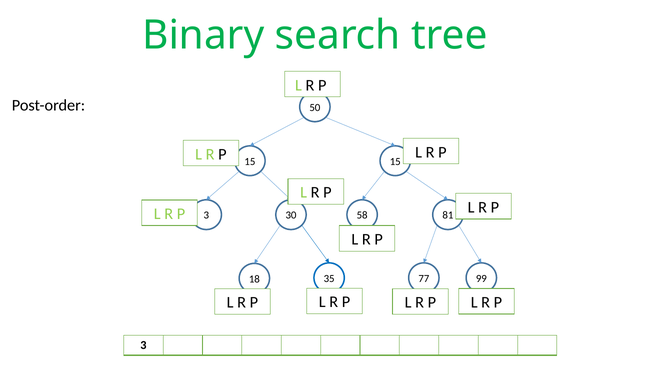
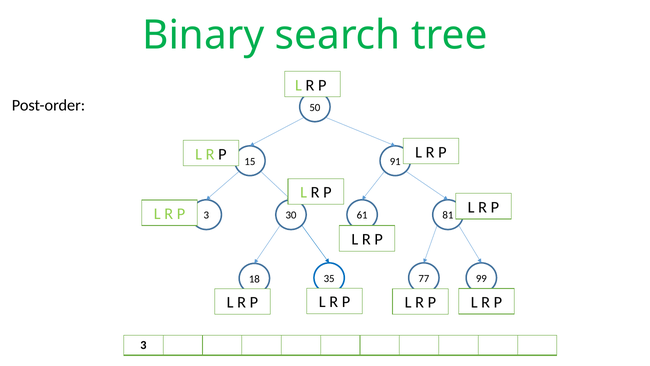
15 15: 15 -> 91 (395, 161)
58: 58 -> 61 (362, 215)
